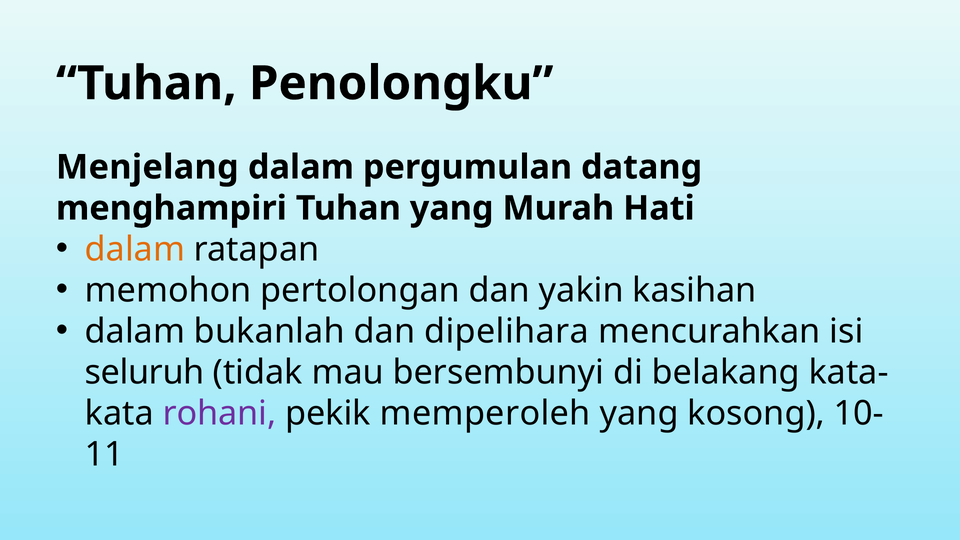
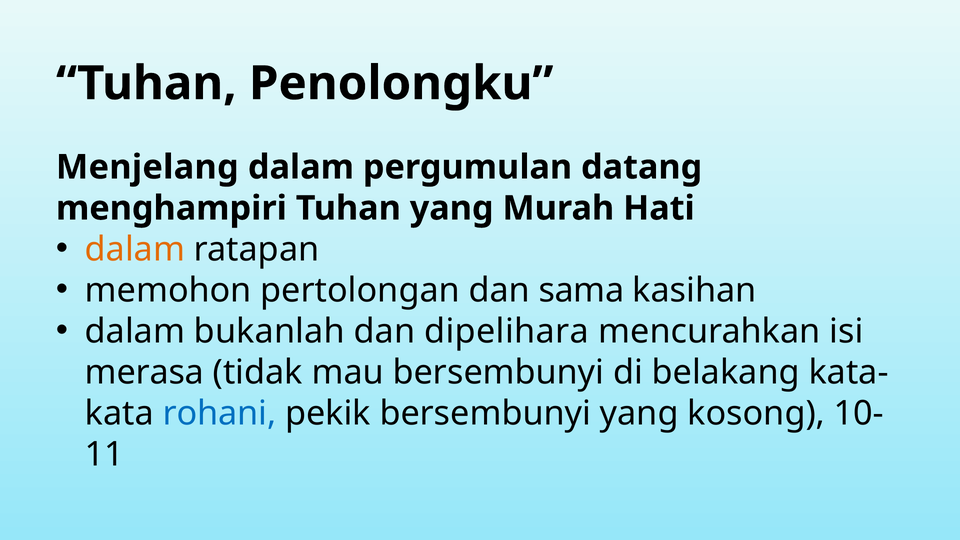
yakin: yakin -> sama (581, 290)
seluruh: seluruh -> merasa (145, 372)
rohani colour: purple -> blue (219, 414)
pekik memperoleh: memperoleh -> bersembunyi (485, 414)
